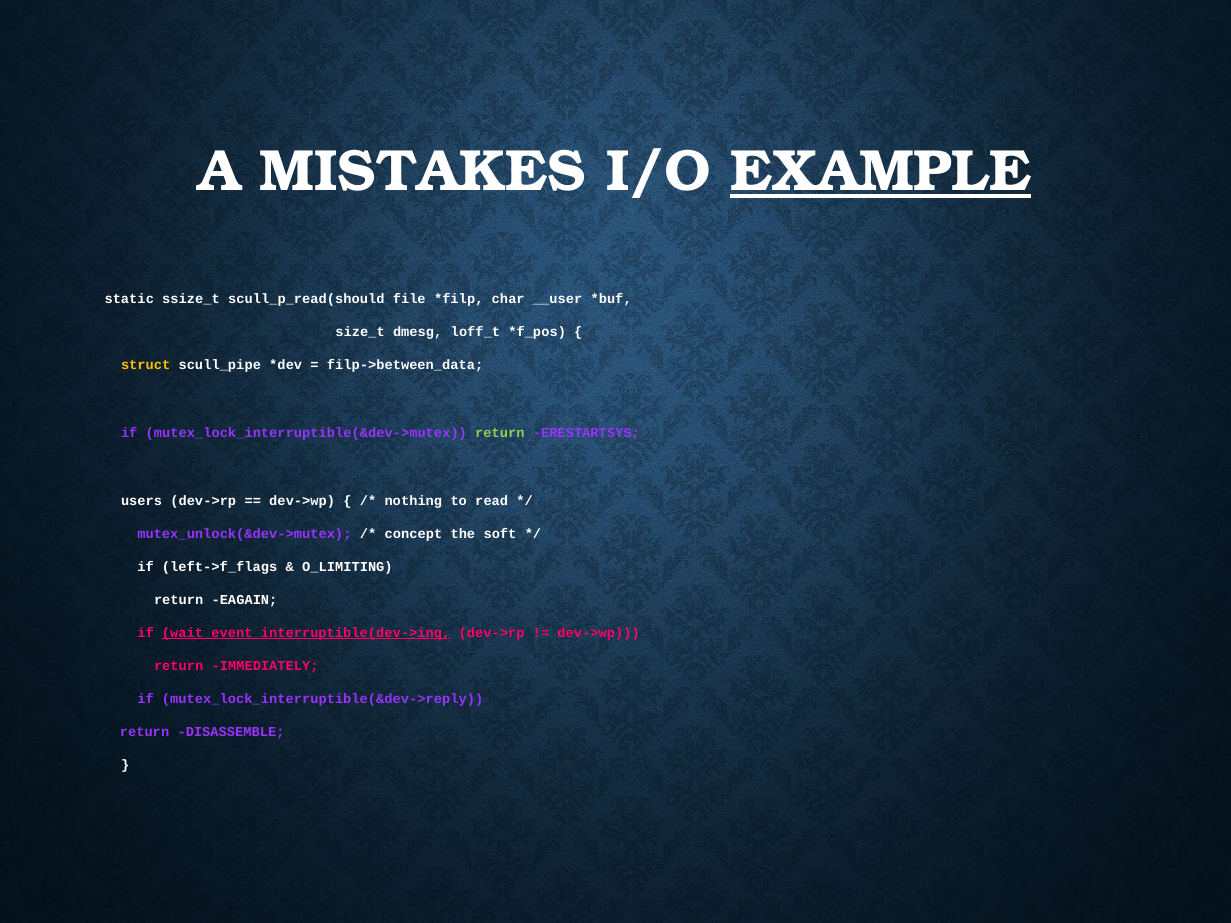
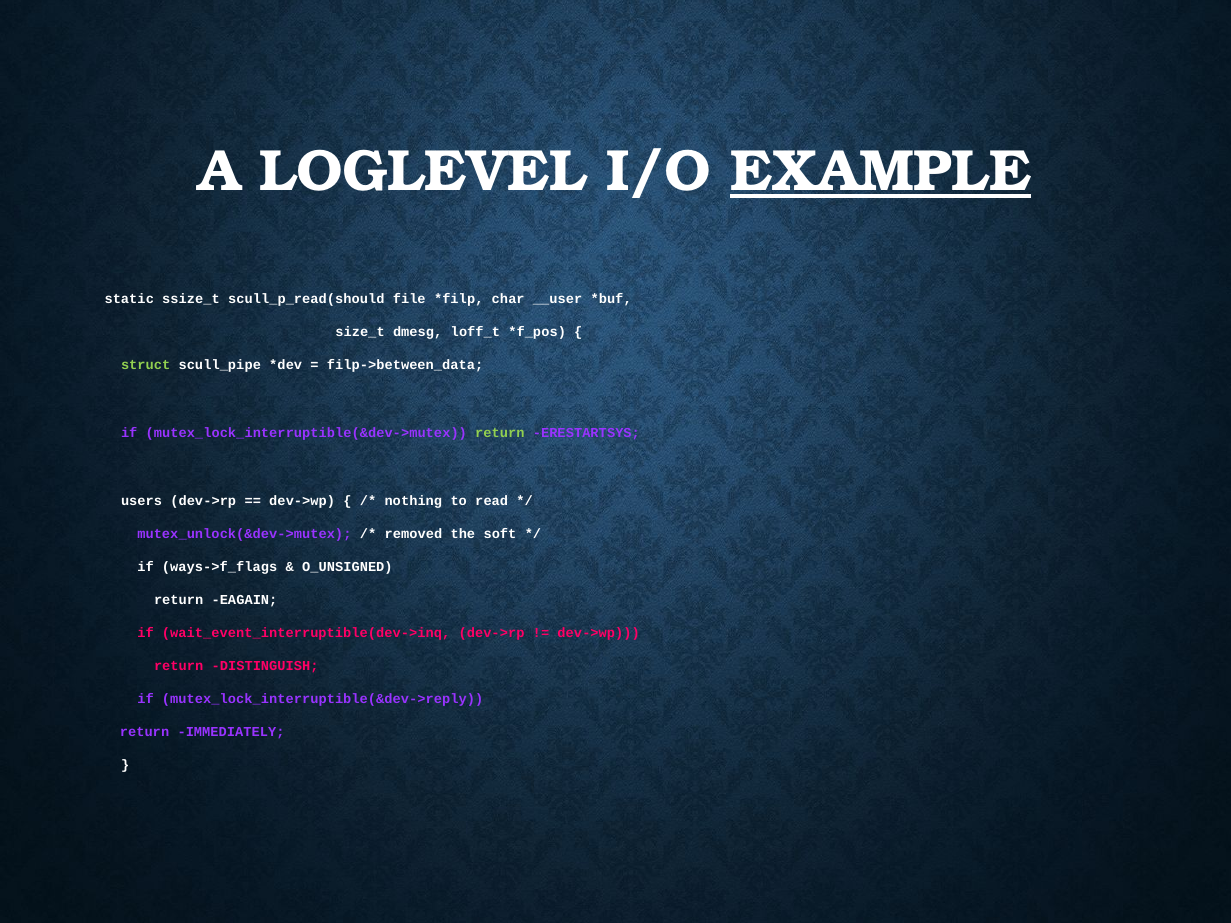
MISTAKES: MISTAKES -> LOGLEVEL (423, 171)
struct colour: yellow -> light green (146, 365)
concept: concept -> removed (413, 534)
left->f_flags: left->f_flags -> ways->f_flags (220, 567)
O_LIMITING: O_LIMITING -> O_UNSIGNED (347, 567)
wait_event_interruptible(dev->inq underline: present -> none (306, 633)
IMMEDIATELY: IMMEDIATELY -> DISTINGUISH (265, 666)
DISASSEMBLE: DISASSEMBLE -> IMMEDIATELY (231, 732)
